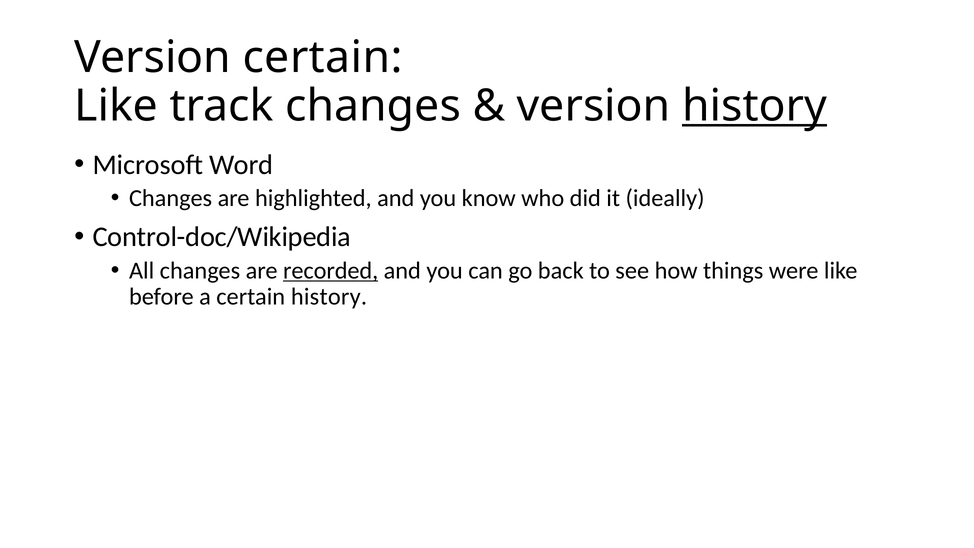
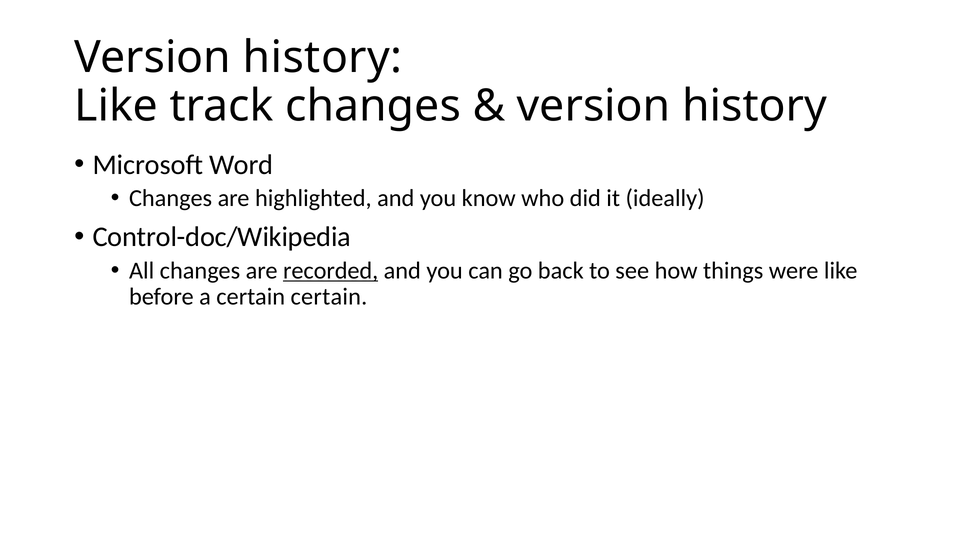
certain: certain -> history (323, 58)
history underline: present -> none (754, 106)
certain history: history -> certain (329, 297)
